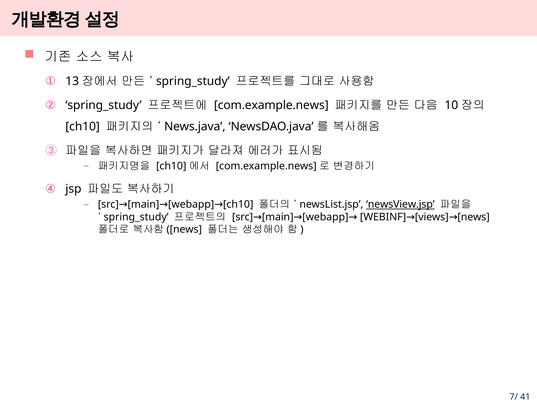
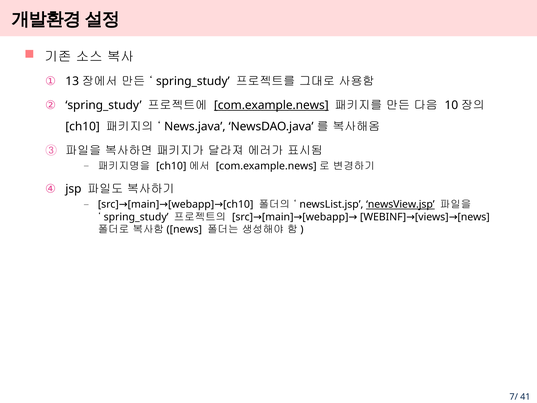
com.example.news underline: none -> present (271, 105)
